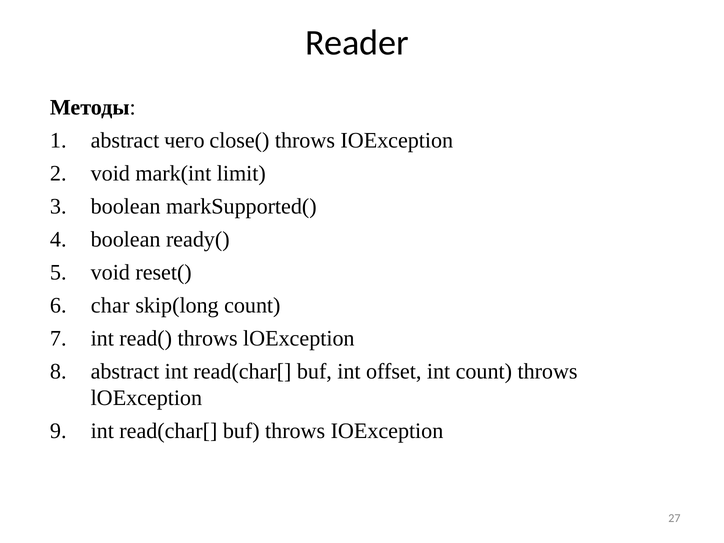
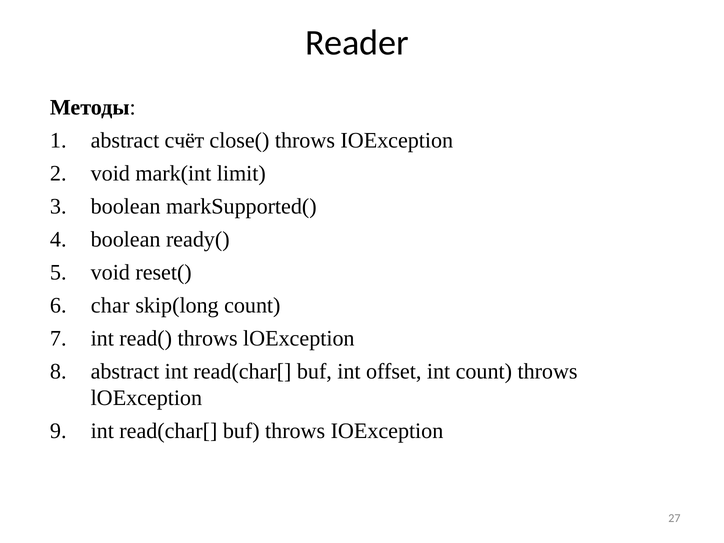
чего: чего -> счёт (184, 140)
